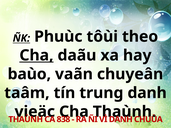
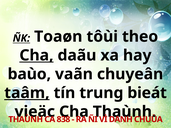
Phuùc: Phuùc -> Toaøn (58, 37)
taâm underline: none -> present (27, 93)
trung danh: danh -> bieát (147, 93)
